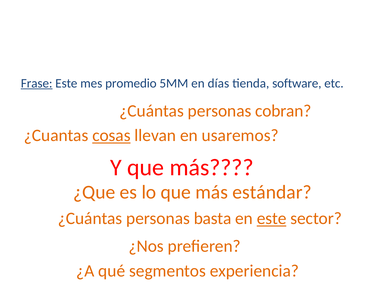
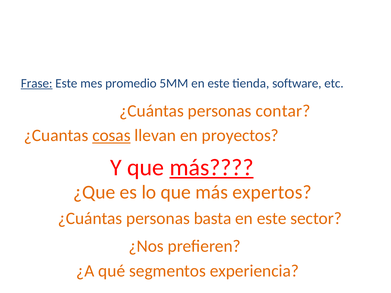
5MM en días: días -> este (219, 83)
cobran: cobran -> contar (283, 111)
usaremos: usaremos -> proyectos (240, 136)
más underline: none -> present (212, 168)
estándar: estándar -> expertos (272, 192)
este underline: present -> none (272, 219)
